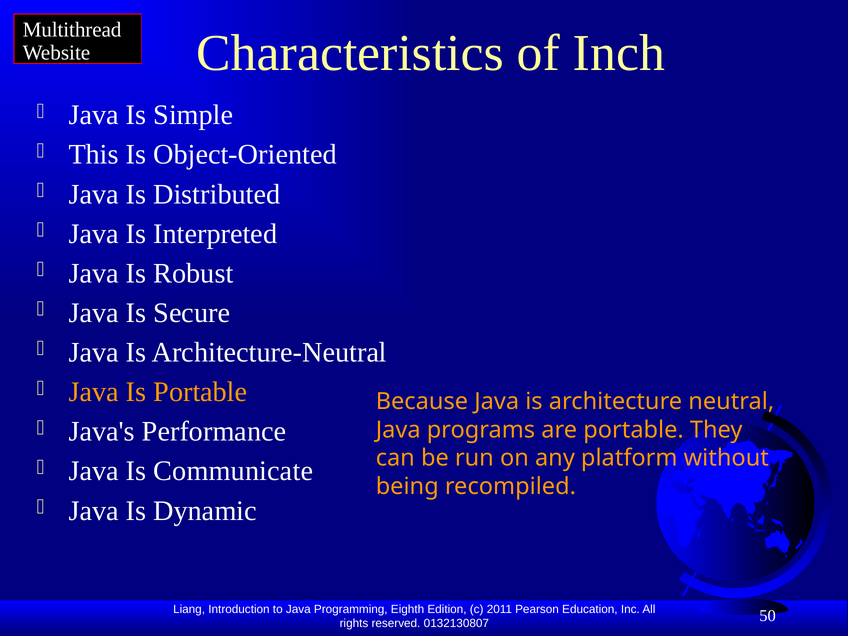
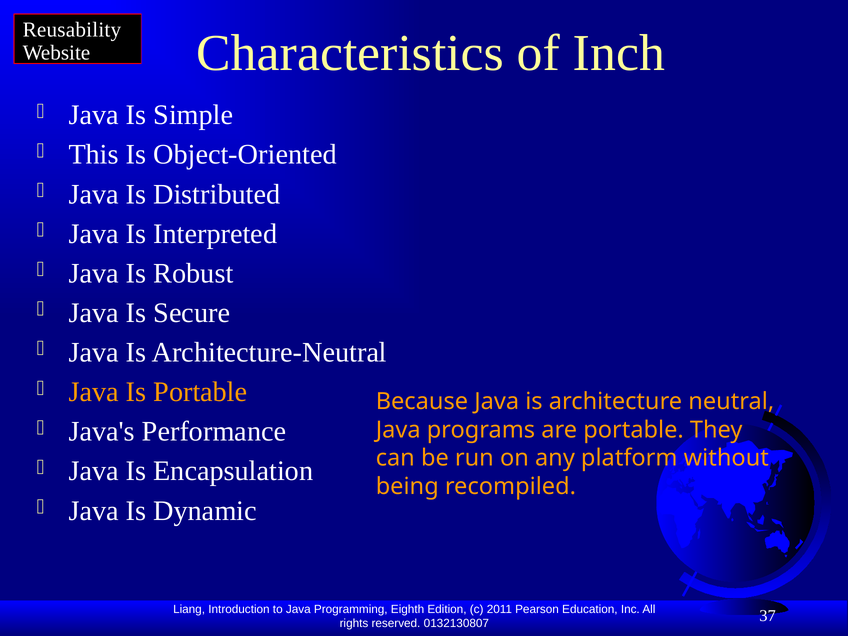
Multithread: Multithread -> Reusability (72, 30)
Communicate: Communicate -> Encapsulation (233, 471)
50: 50 -> 37 (768, 616)
